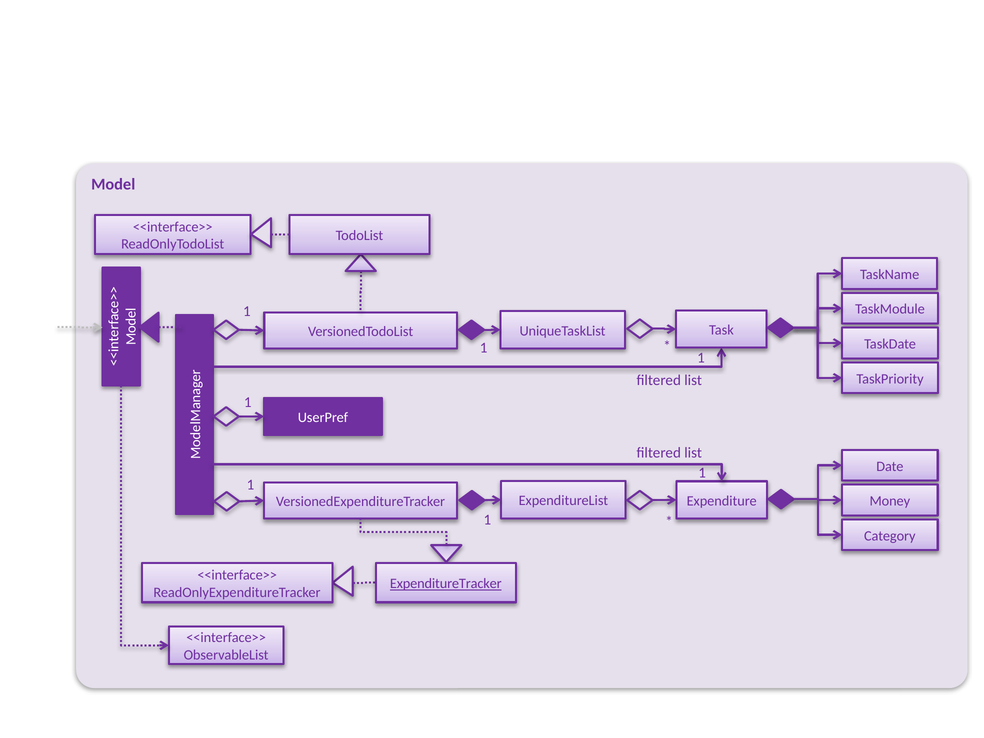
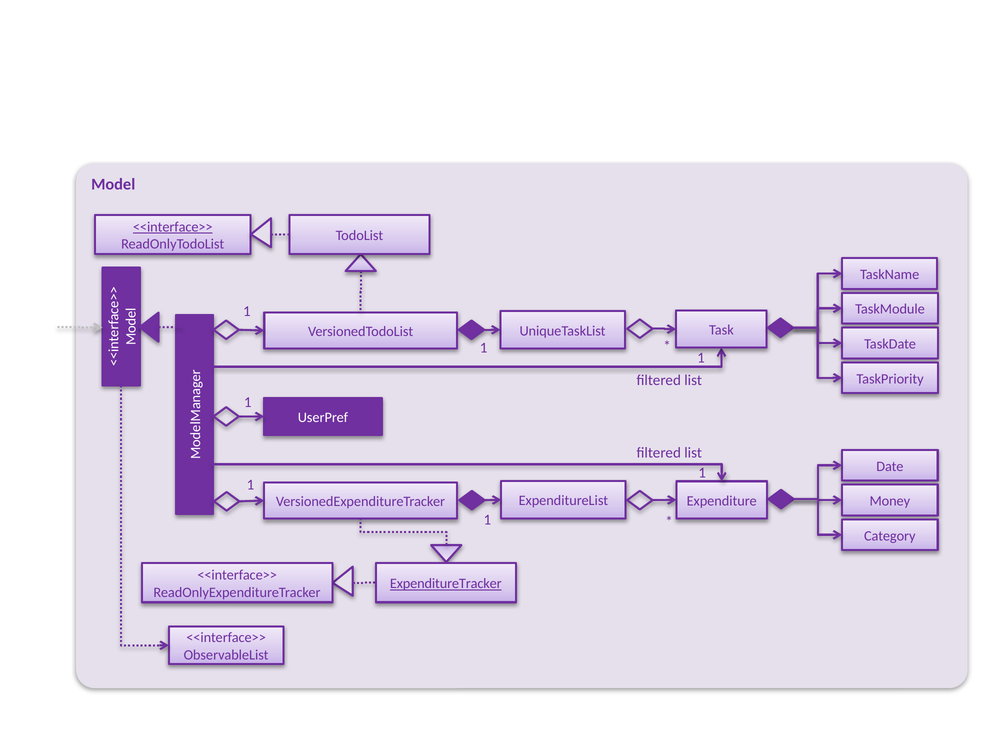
<<interface>> underline: none -> present (173, 227)
